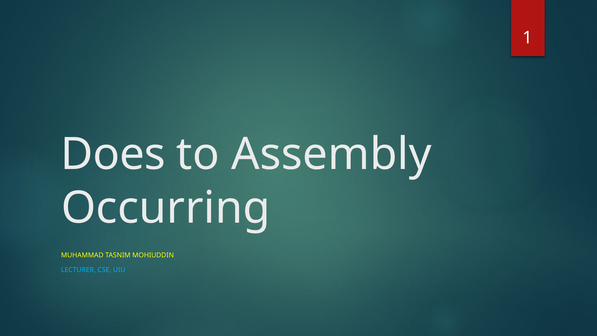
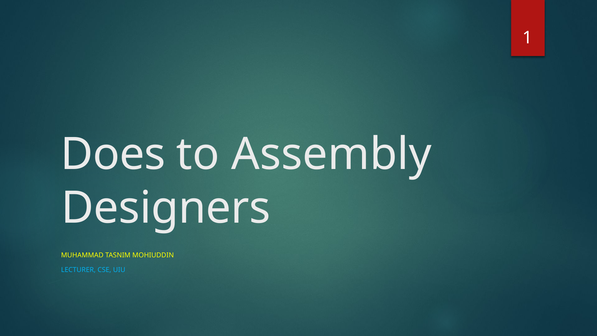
Occurring: Occurring -> Designers (166, 208)
